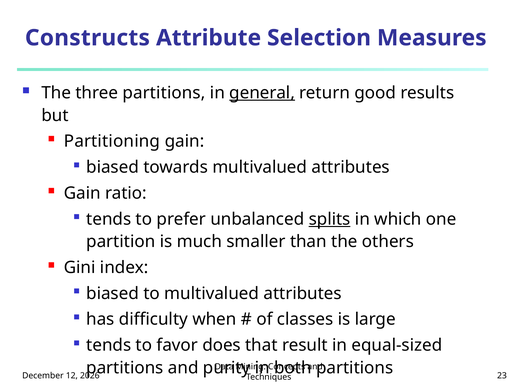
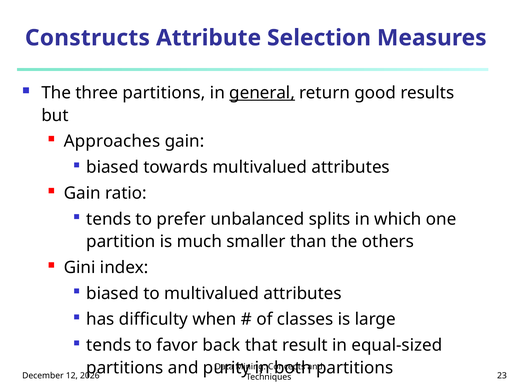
Partitioning: Partitioning -> Approaches (112, 141)
splits underline: present -> none (330, 219)
does: does -> back (221, 345)
